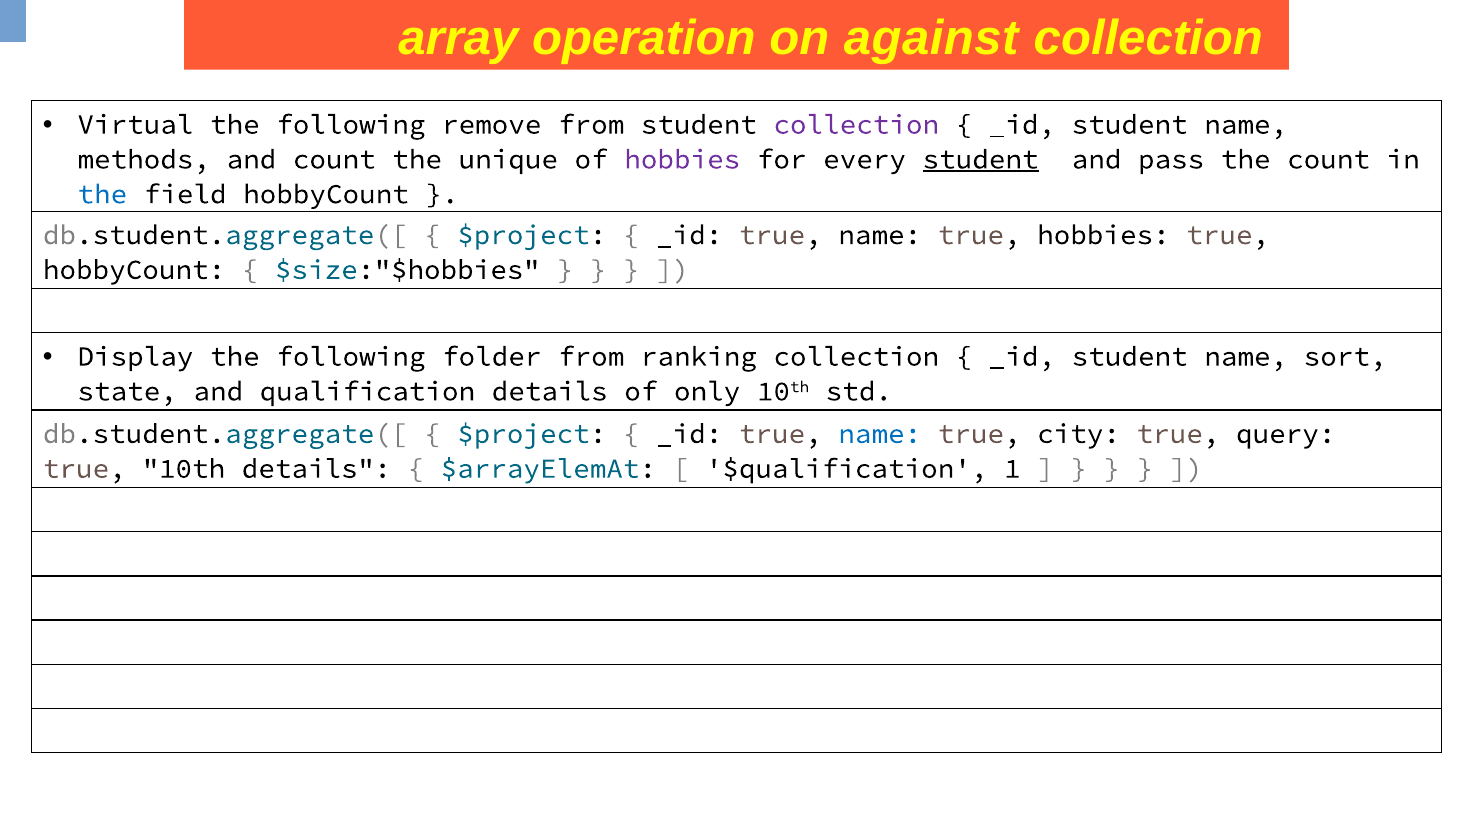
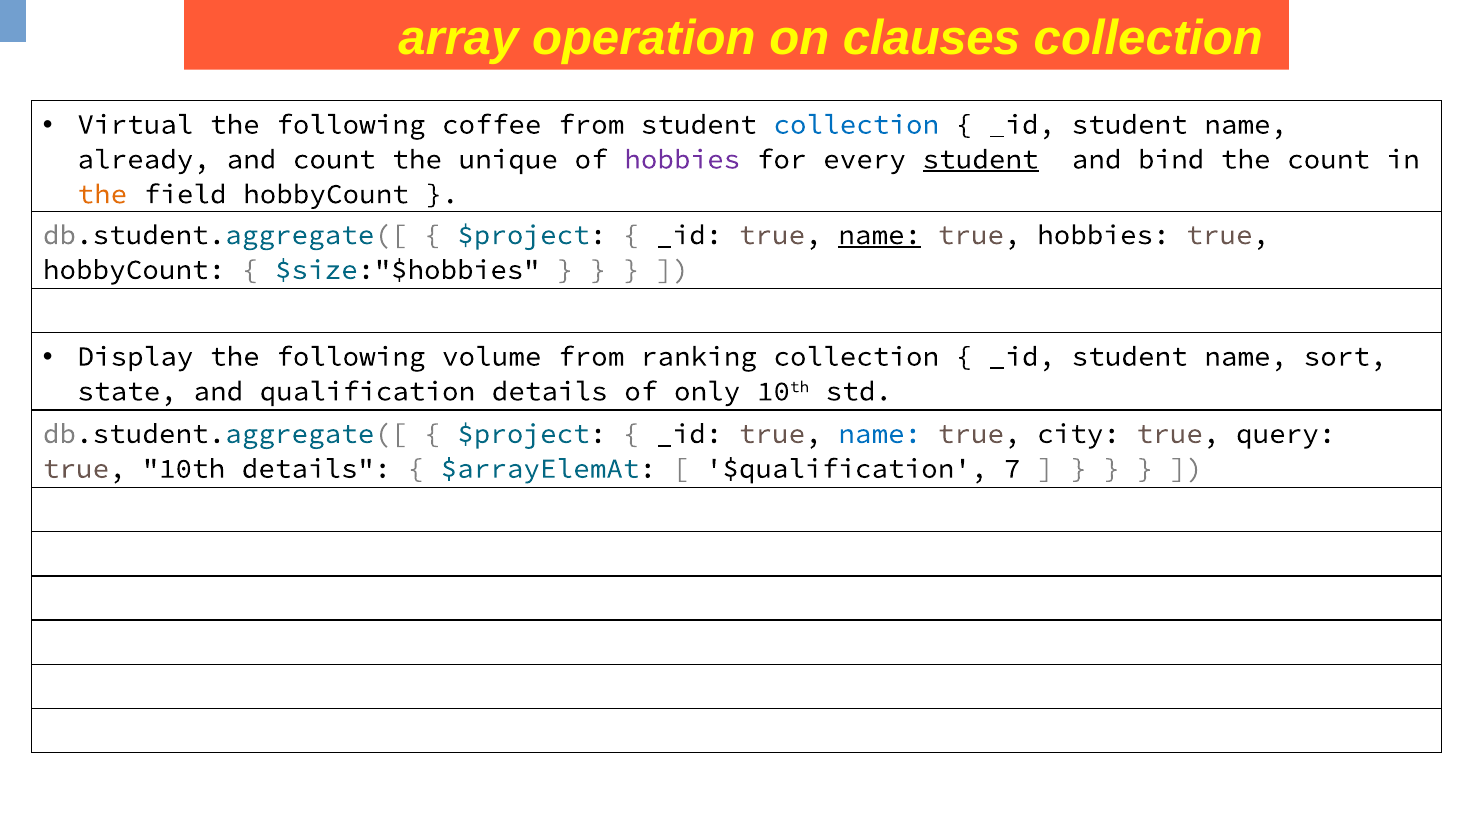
against: against -> clauses (932, 38)
remove: remove -> coffee (492, 125)
collection colour: purple -> blue (856, 125)
methods: methods -> already (144, 159)
pass: pass -> bind (1171, 159)
the colour: blue -> orange (102, 194)
name underline: none -> present (880, 235)
folder: folder -> volume (492, 357)
1: 1 -> 7 (1012, 469)
